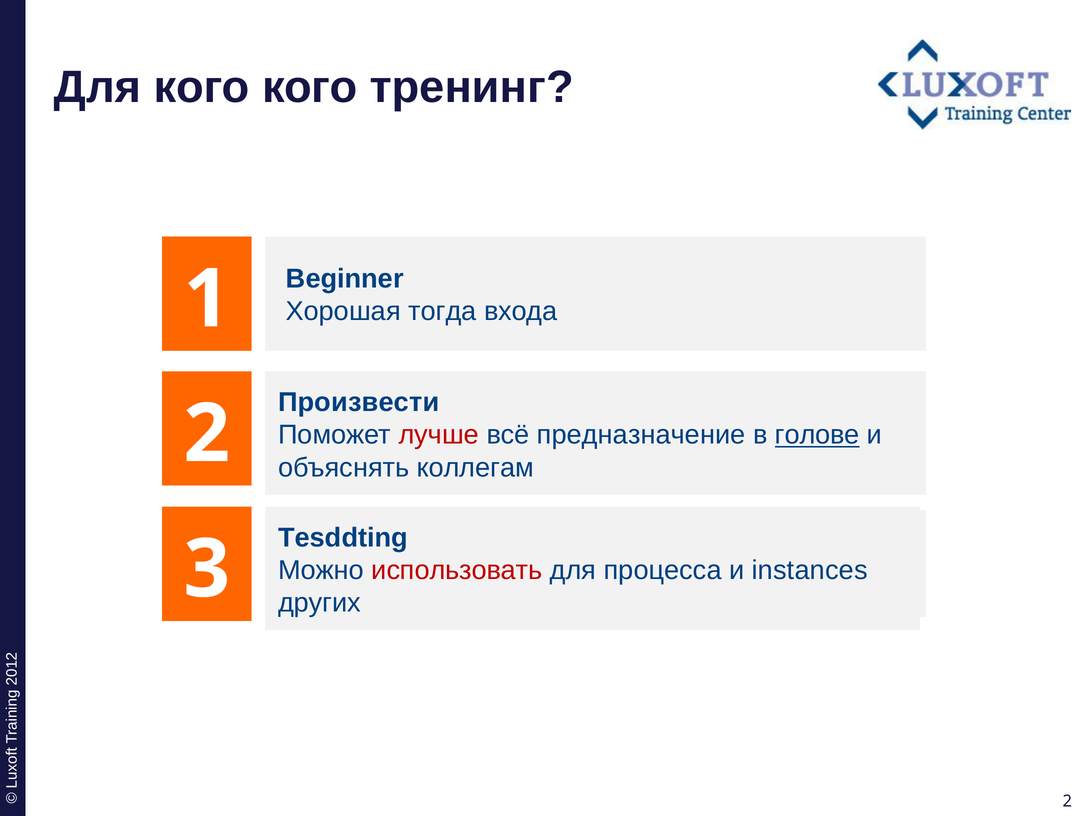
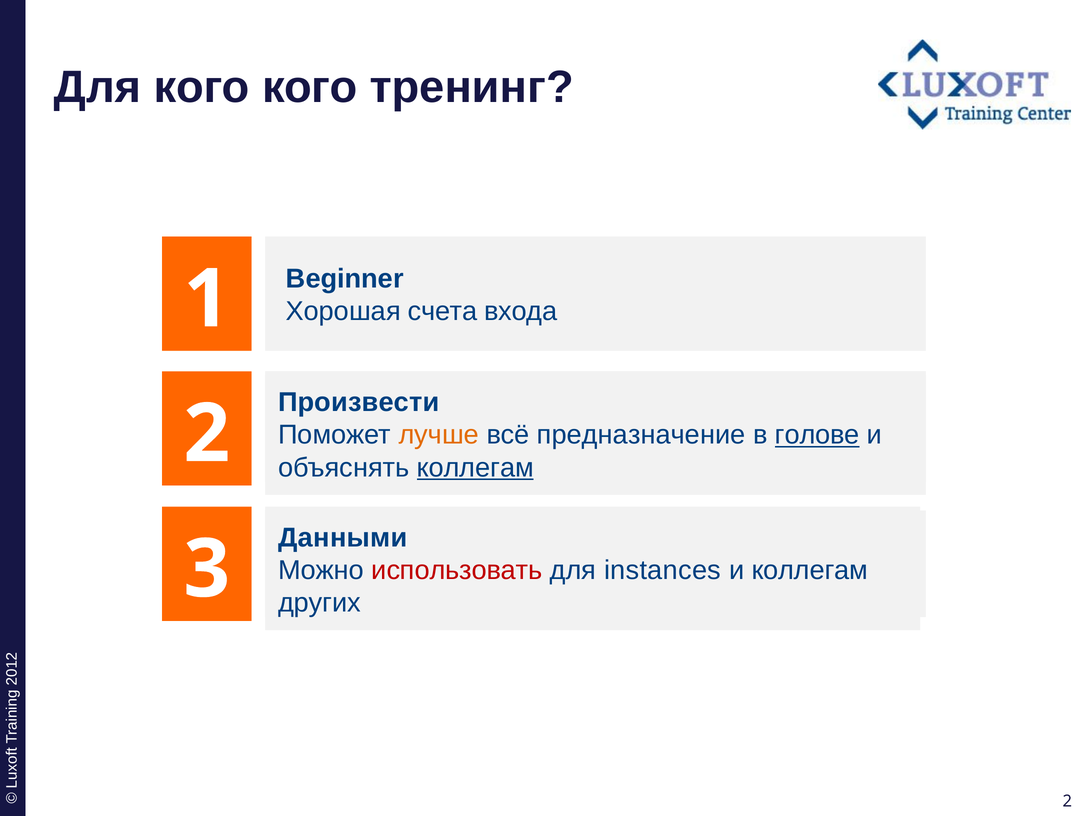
тогда: тогда -> счета (442, 311)
лучше colour: red -> orange (439, 435)
коллегам underline: none -> present (475, 468)
Tesddting: Tesddting -> Данными (343, 538)
процесса: процесса -> instances (663, 570)
и instances: instances -> коллегам (810, 570)
